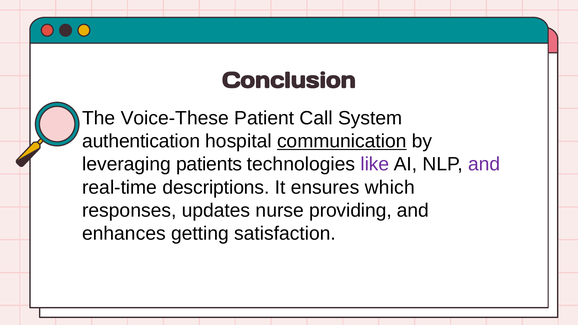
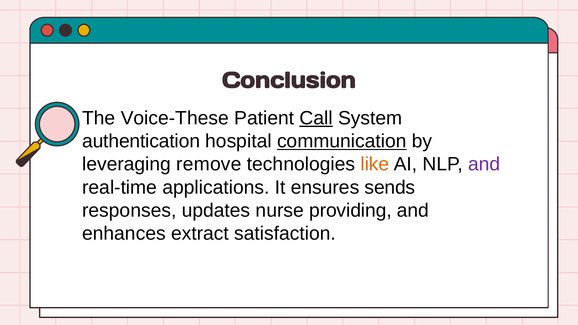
Call underline: none -> present (316, 118)
patients: patients -> remove (209, 164)
like colour: purple -> orange (375, 164)
descriptions: descriptions -> applications (216, 187)
which: which -> sends (390, 187)
getting: getting -> extract (200, 234)
